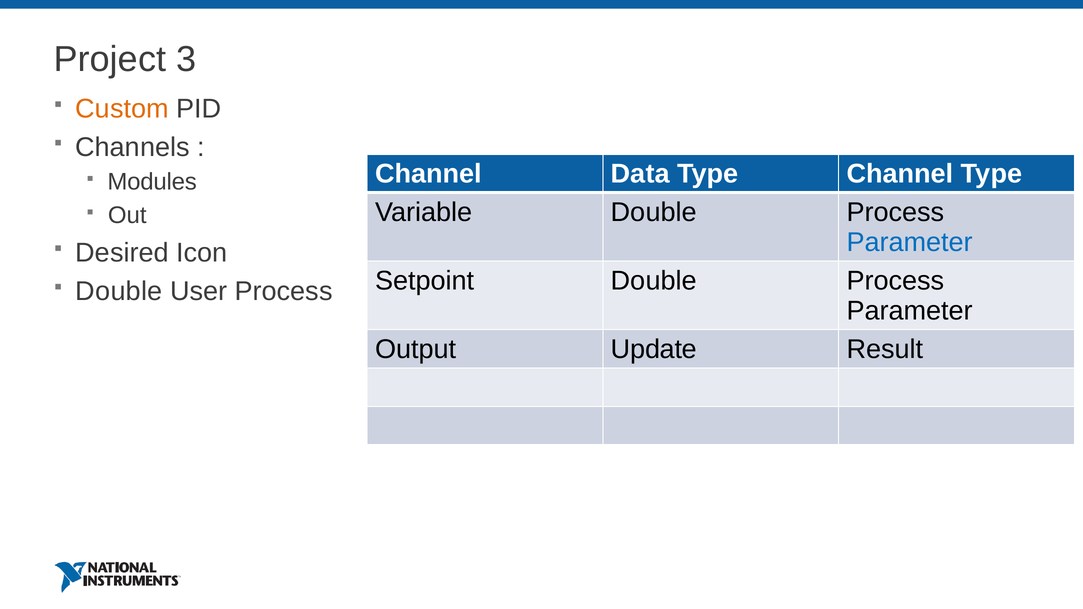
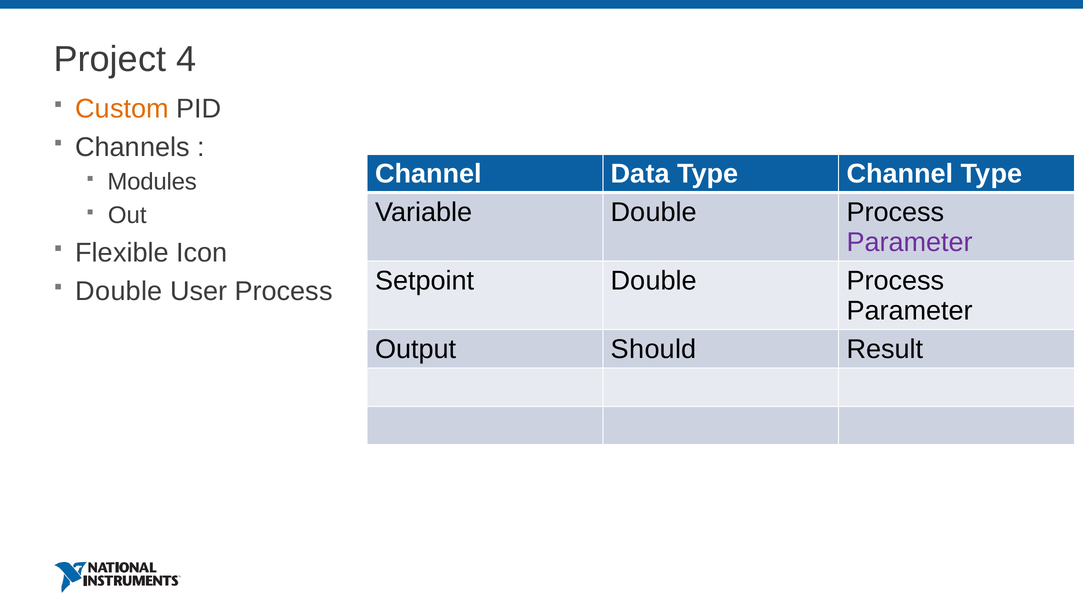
3: 3 -> 4 (186, 59)
Parameter colour: blue -> purple (910, 242)
Desired: Desired -> Flexible (122, 253)
Update: Update -> Should (654, 349)
